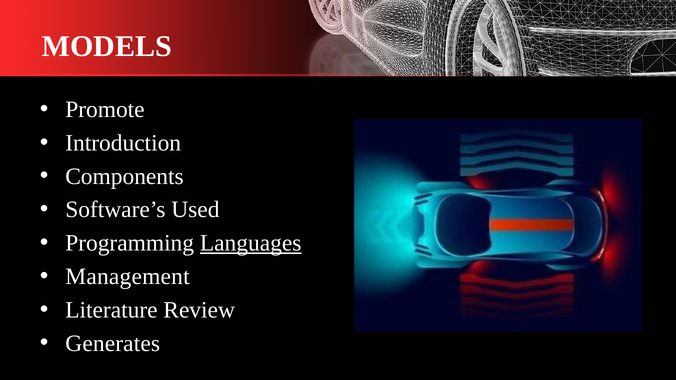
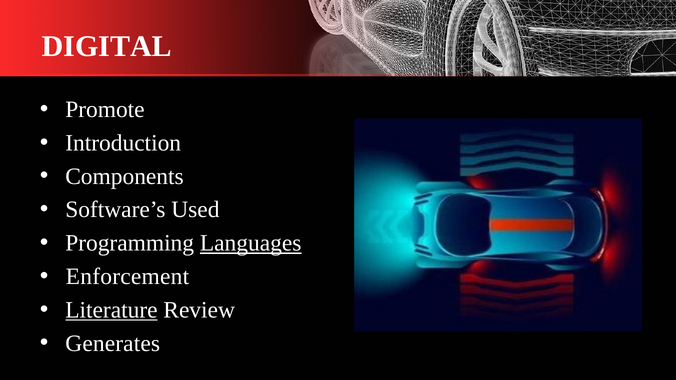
MODELS: MODELS -> DIGITAL (107, 46)
Management: Management -> Enforcement (127, 277)
Literature underline: none -> present (111, 310)
